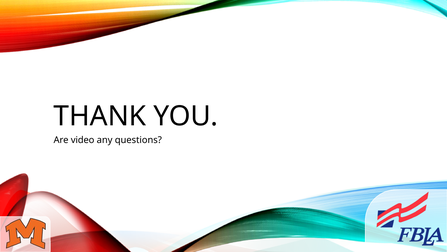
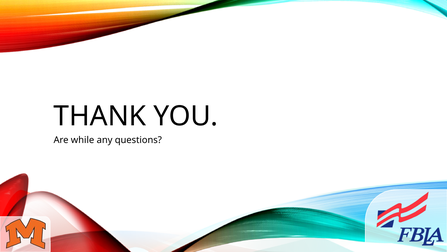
video: video -> while (83, 140)
